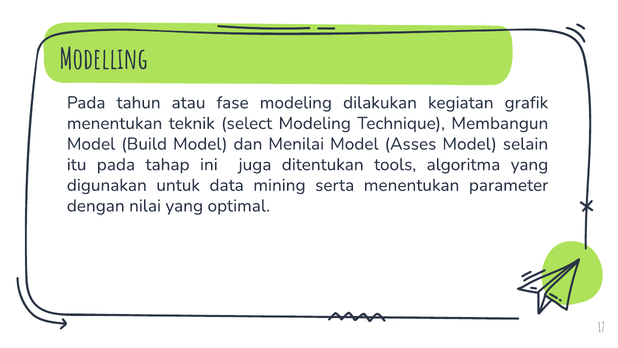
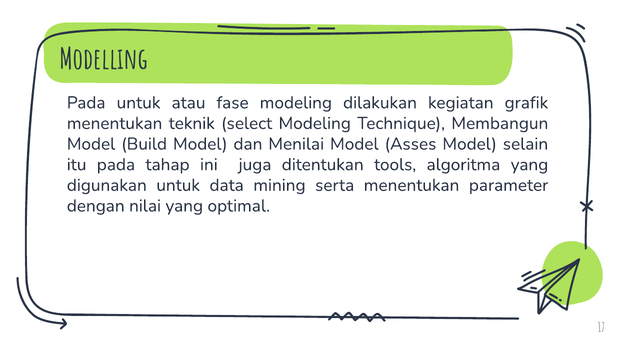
Pada tahun: tahun -> untuk (139, 103)
